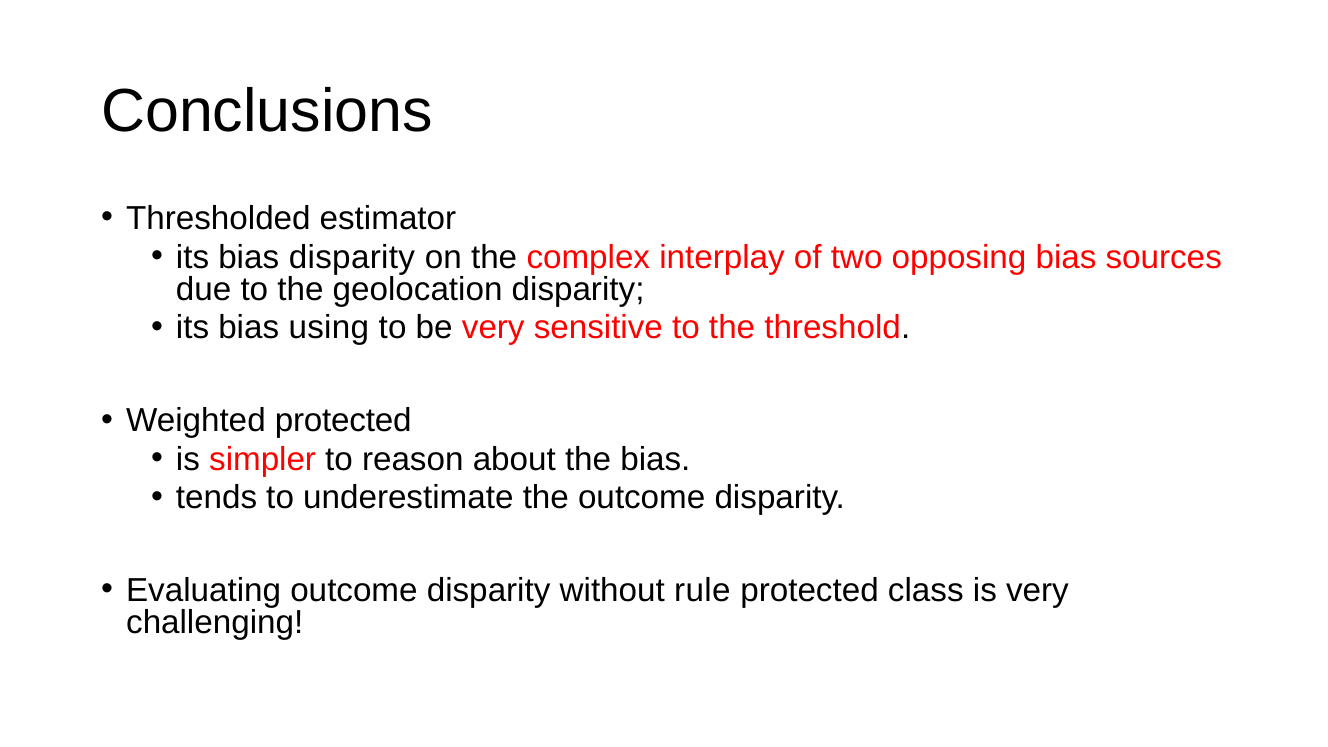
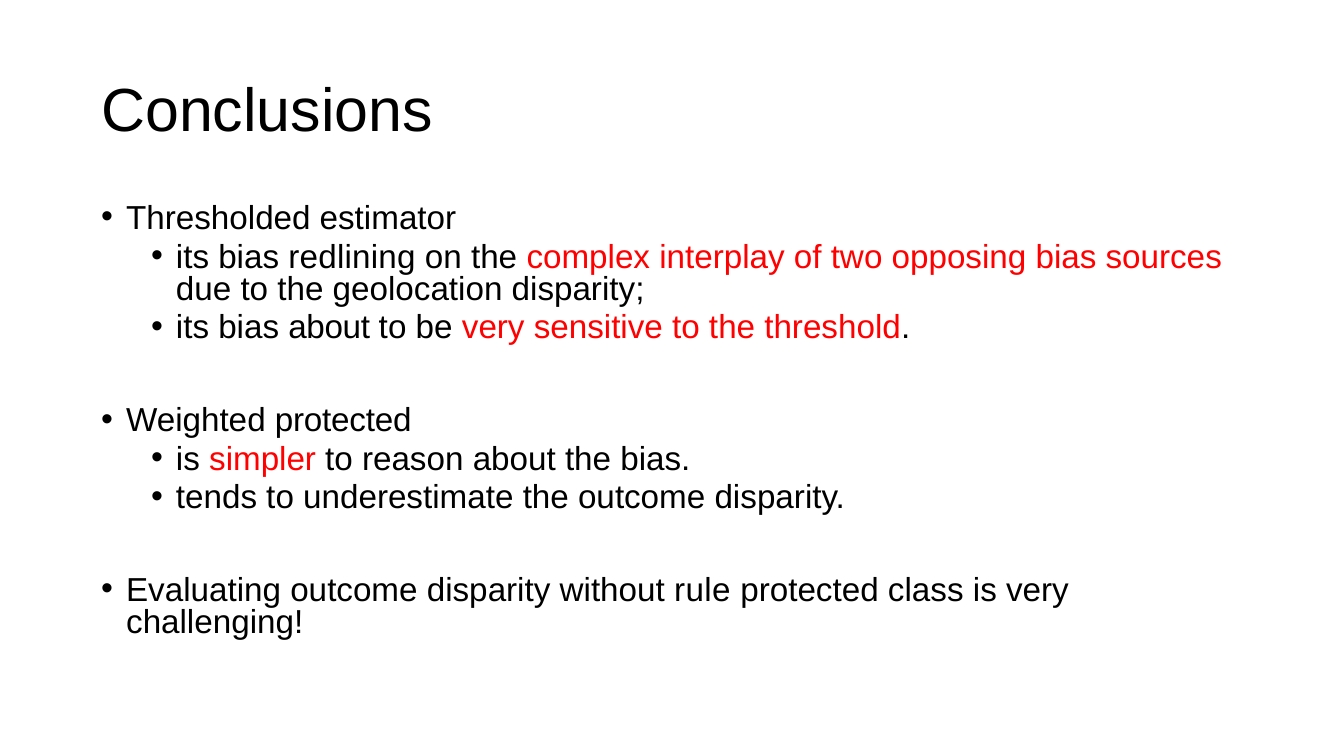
bias disparity: disparity -> redlining (352, 257)
bias using: using -> about (329, 328)
